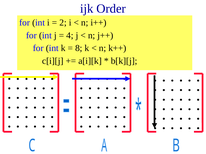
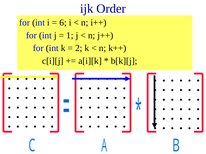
2: 2 -> 6 (63, 23)
4: 4 -> 1 (70, 35)
8: 8 -> 2 (79, 48)
